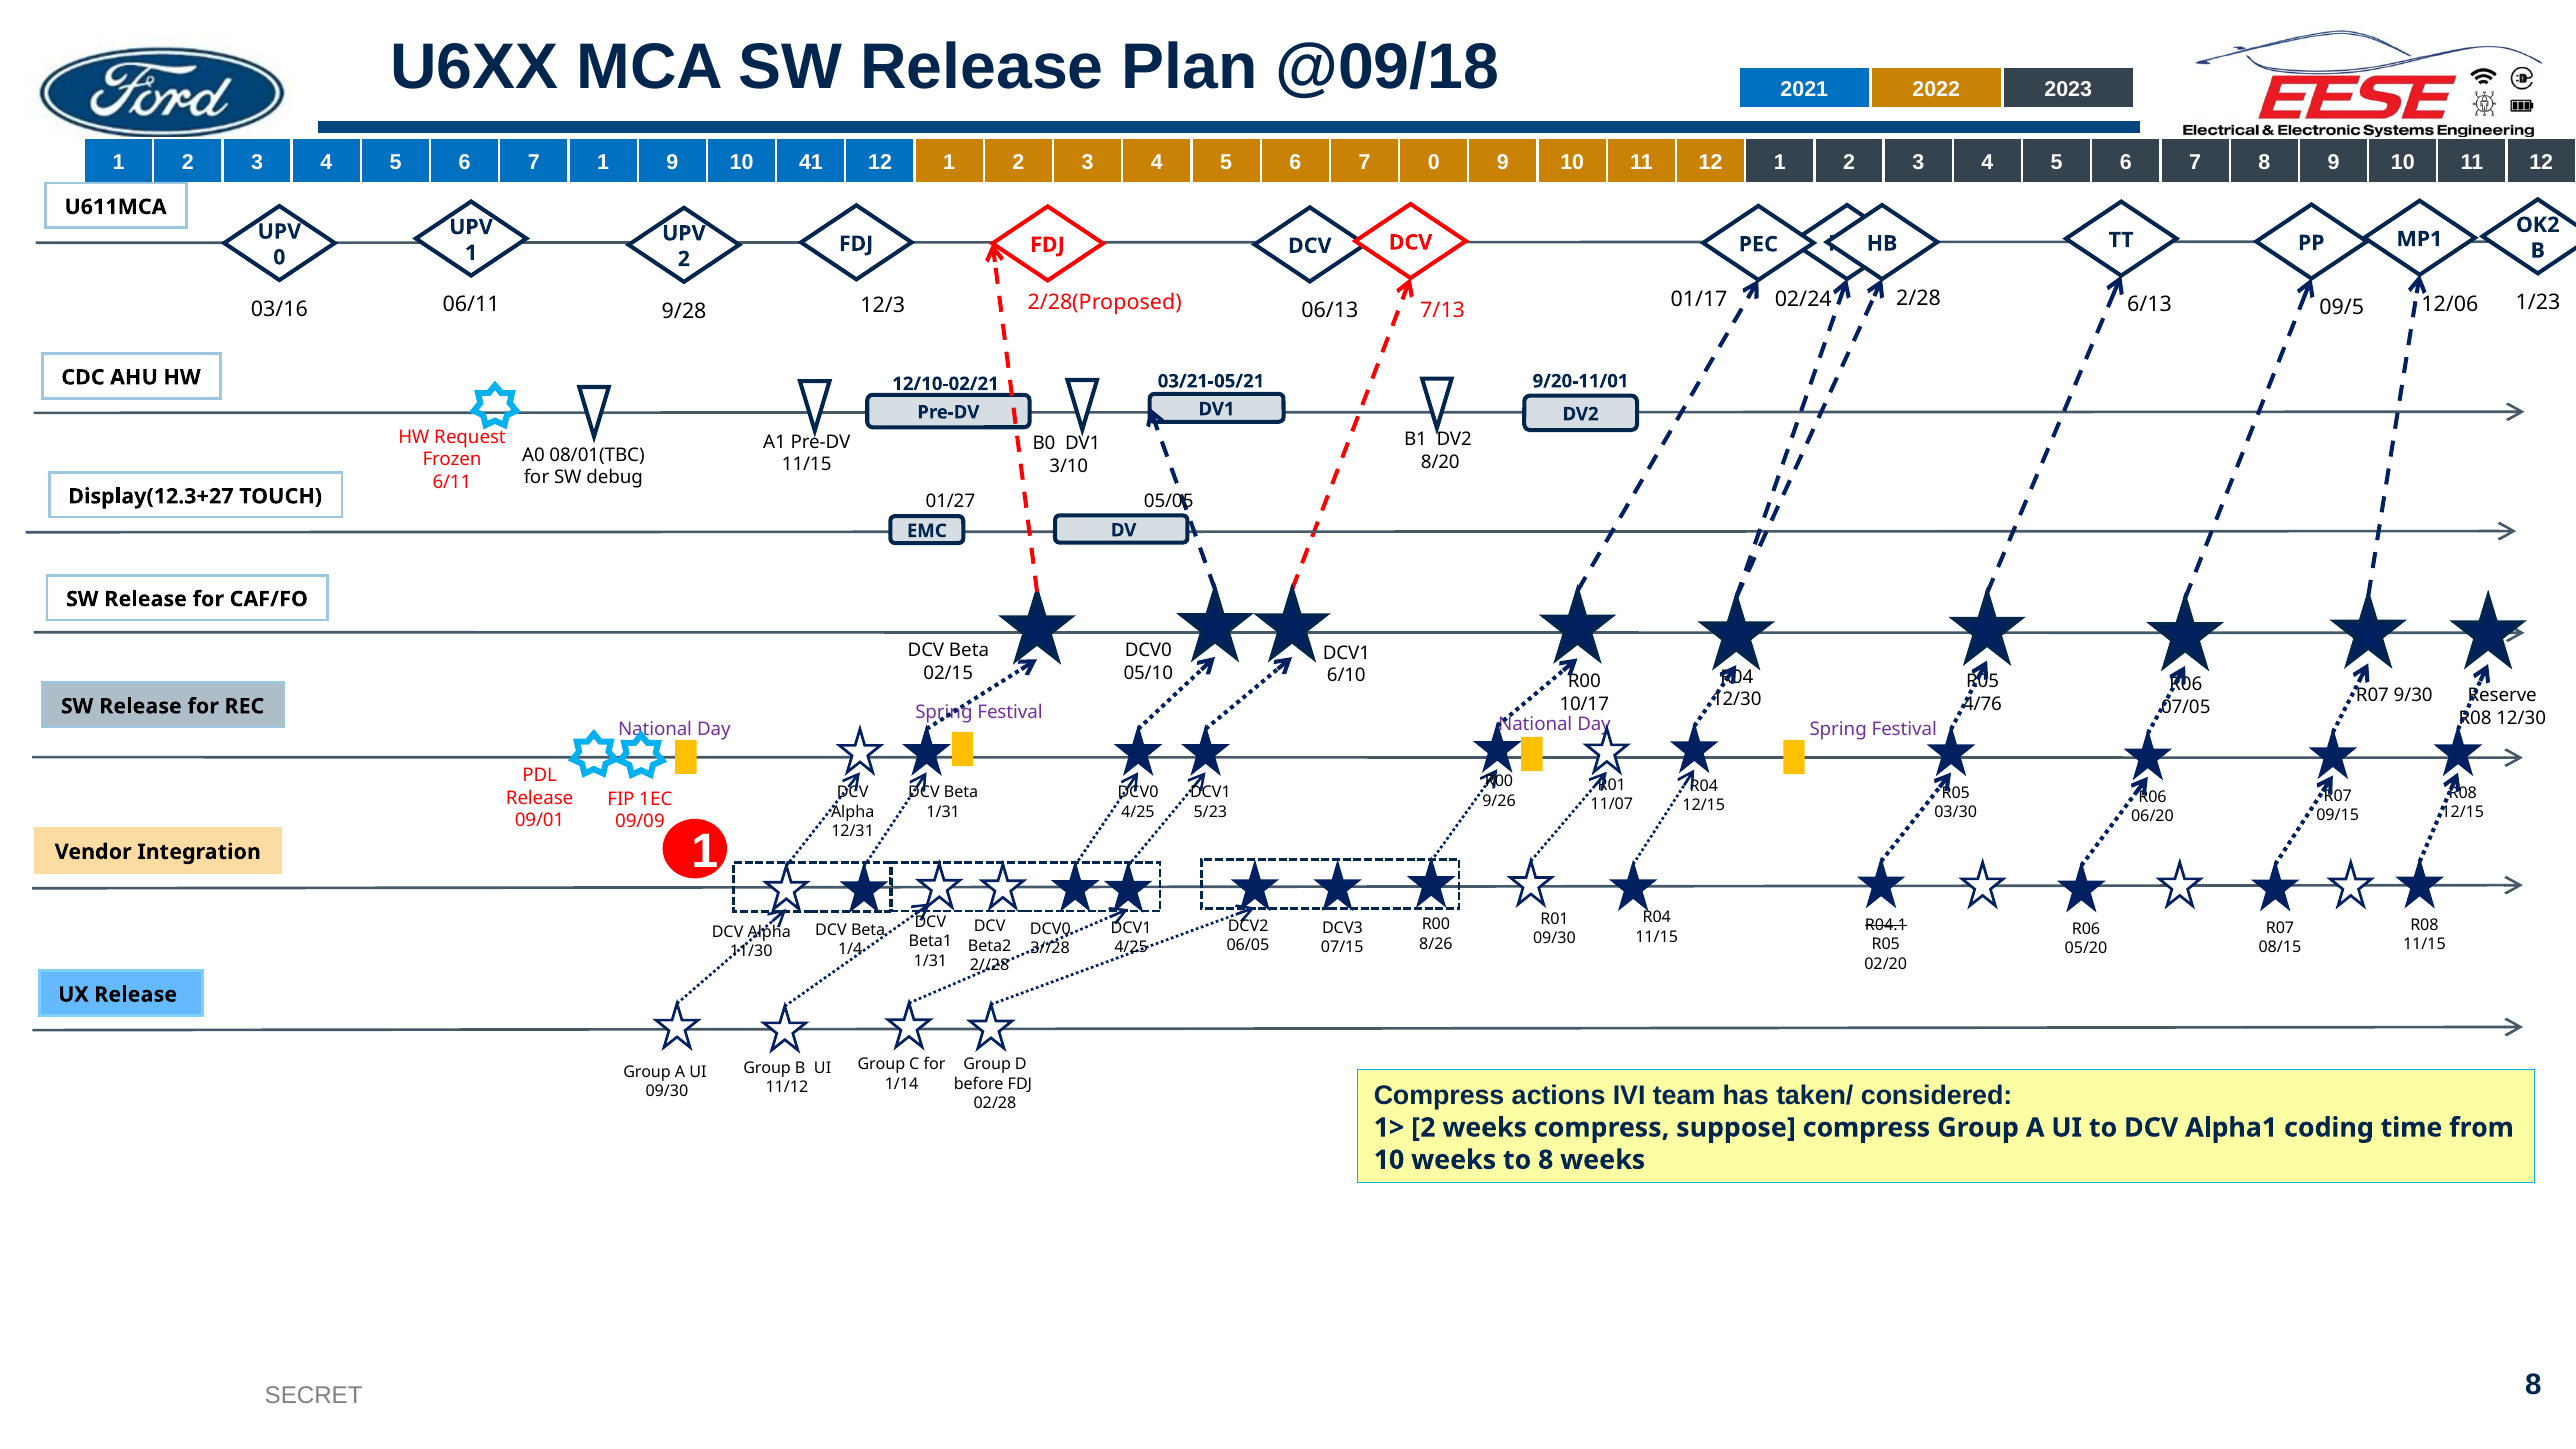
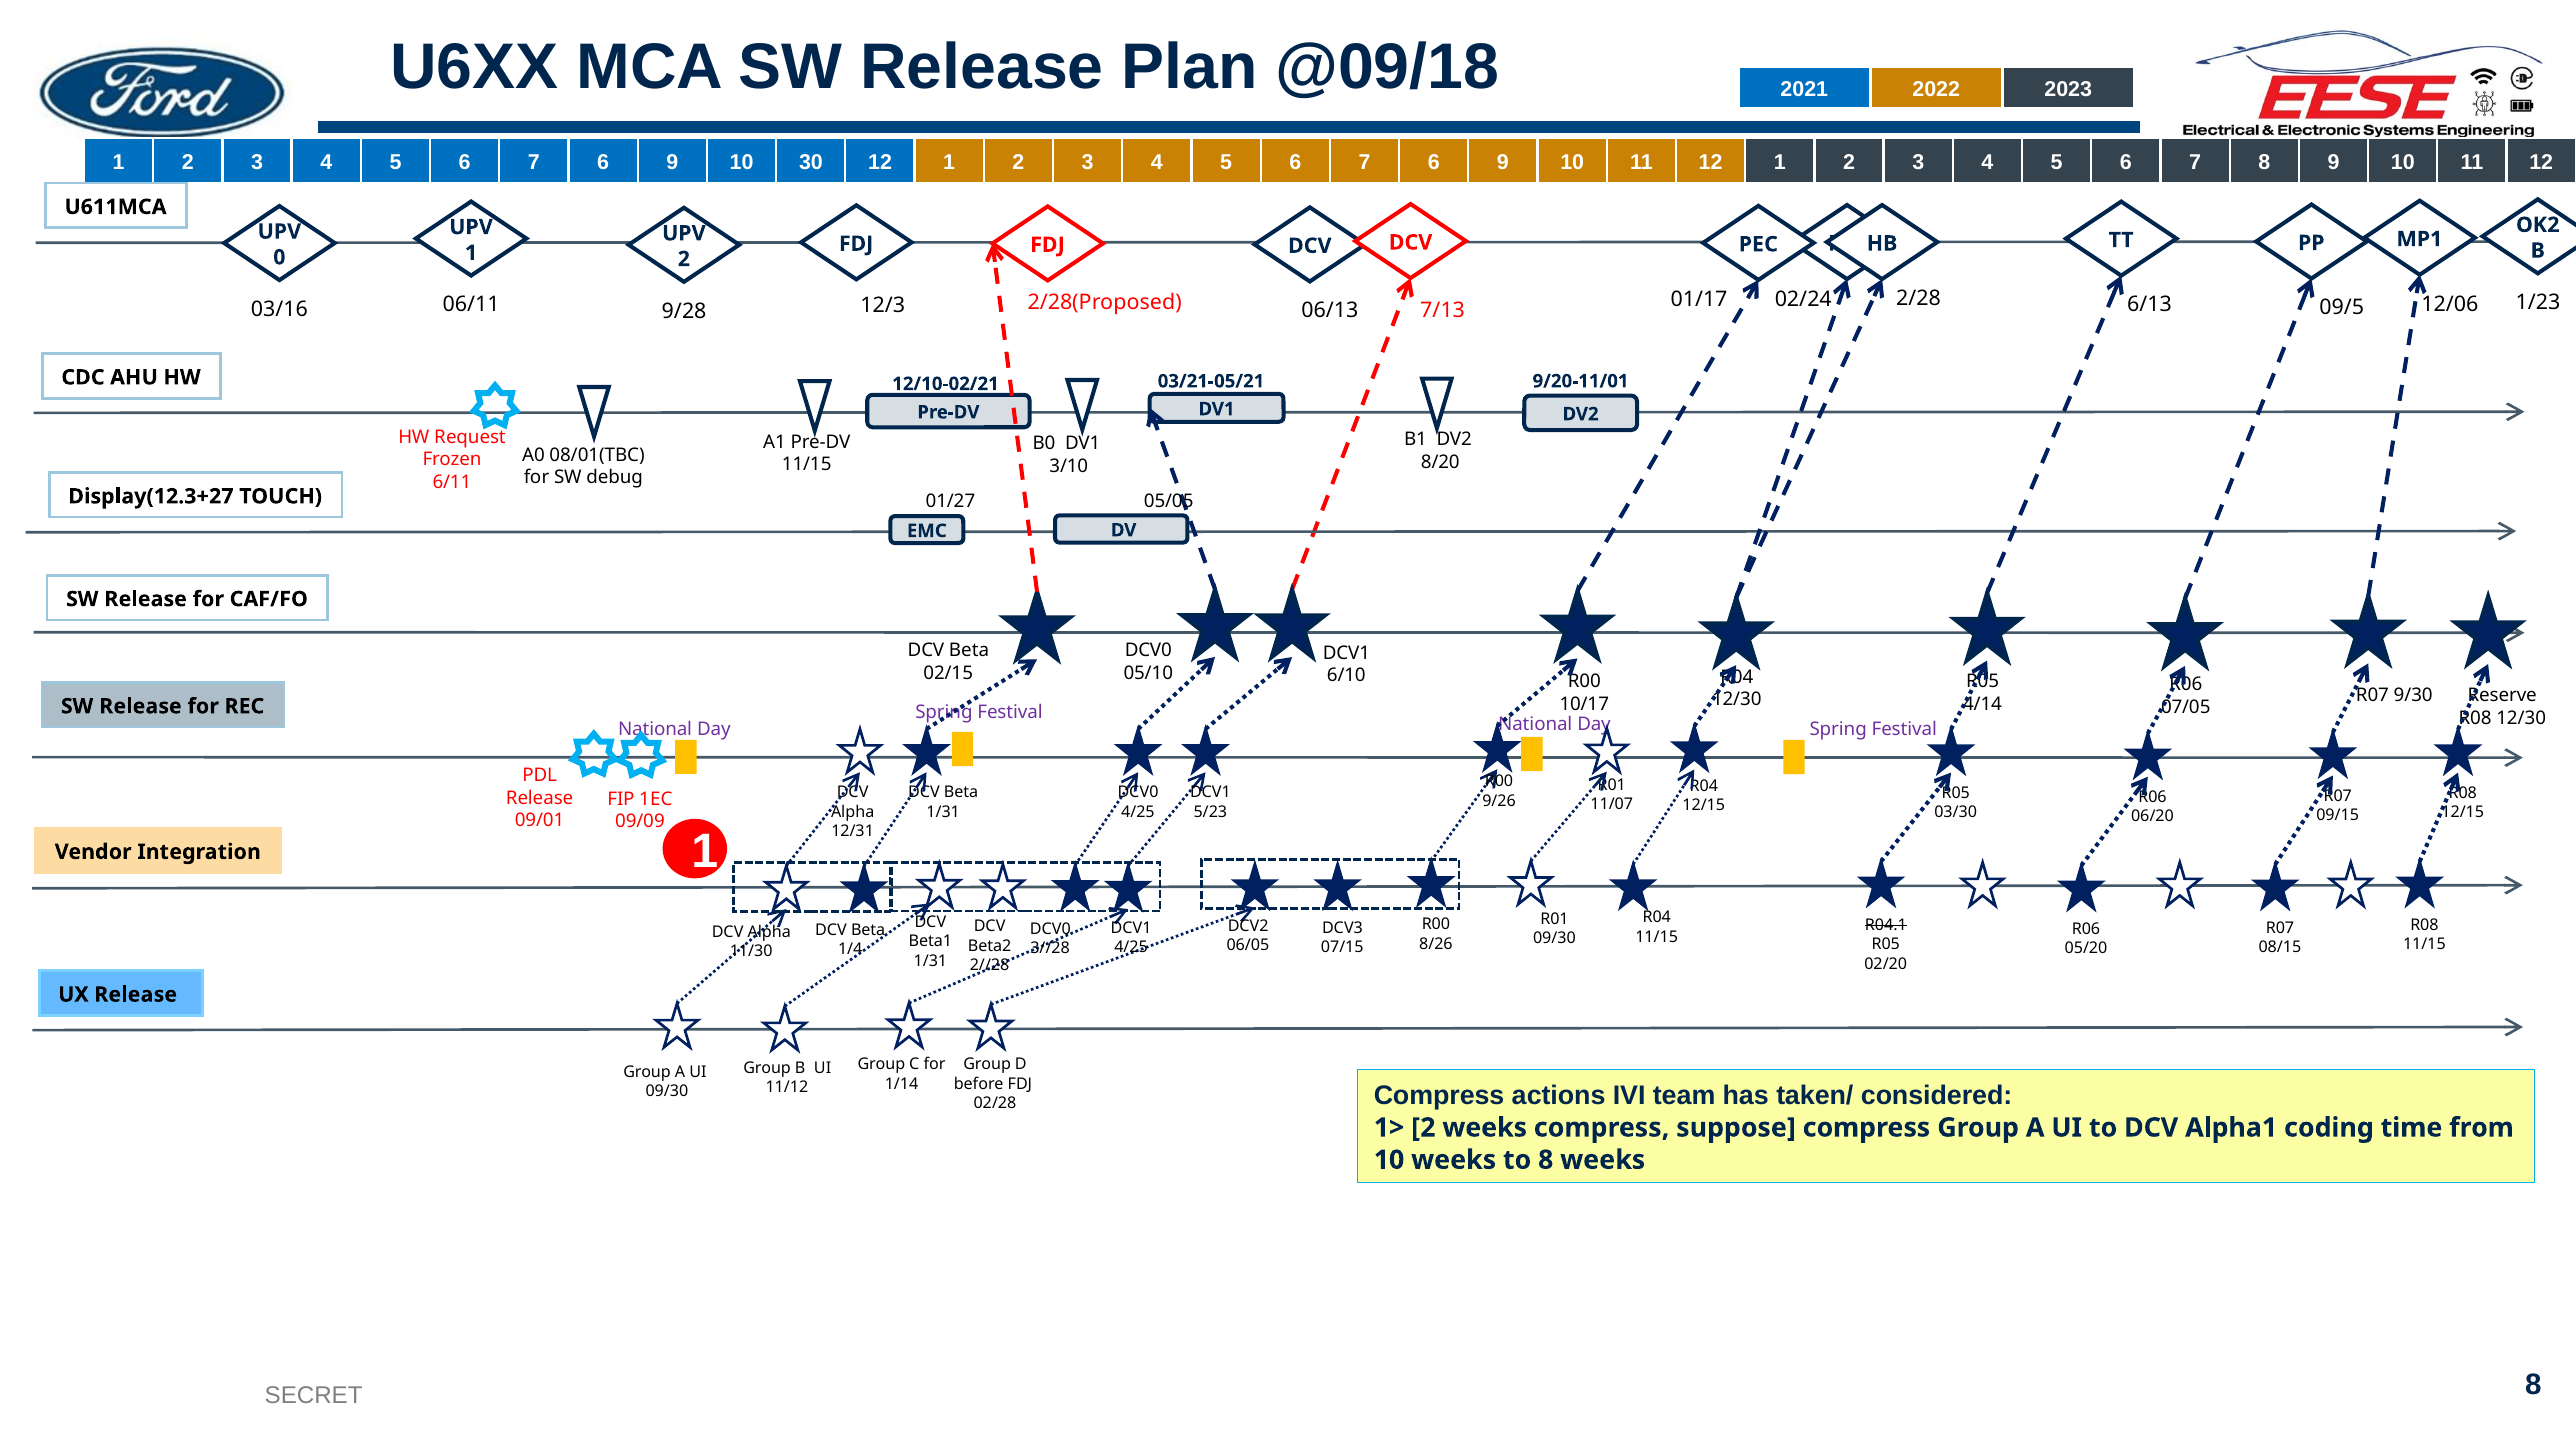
1: 1 -> 6 (603, 162)
41: 41 -> 30 (811, 162)
0: 0 -> 6 (1434, 162)
4/76: 4/76 -> 4/14 (1982, 704)
